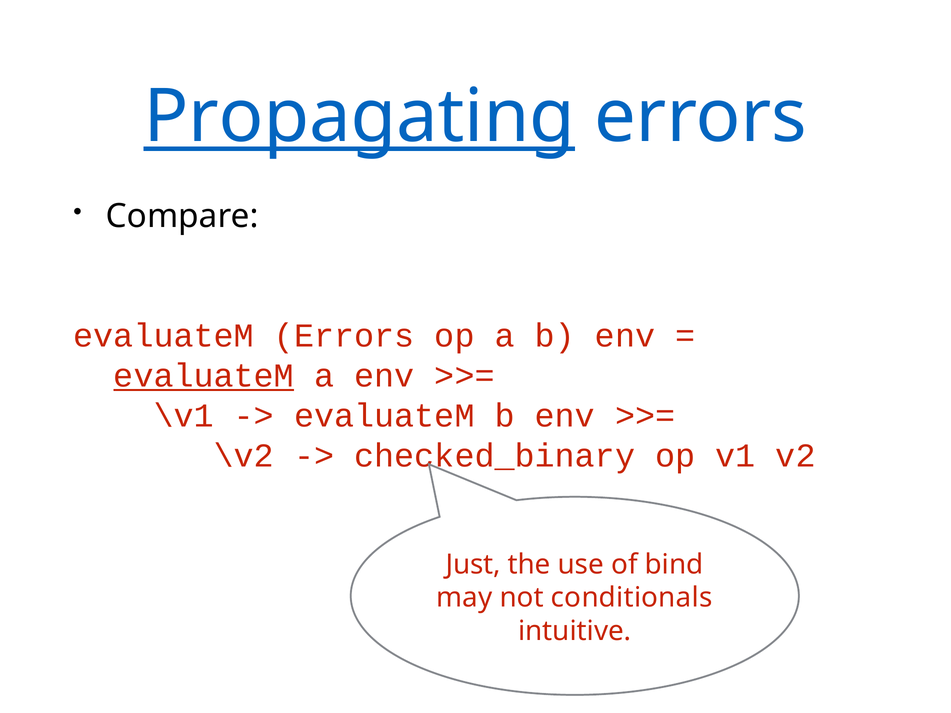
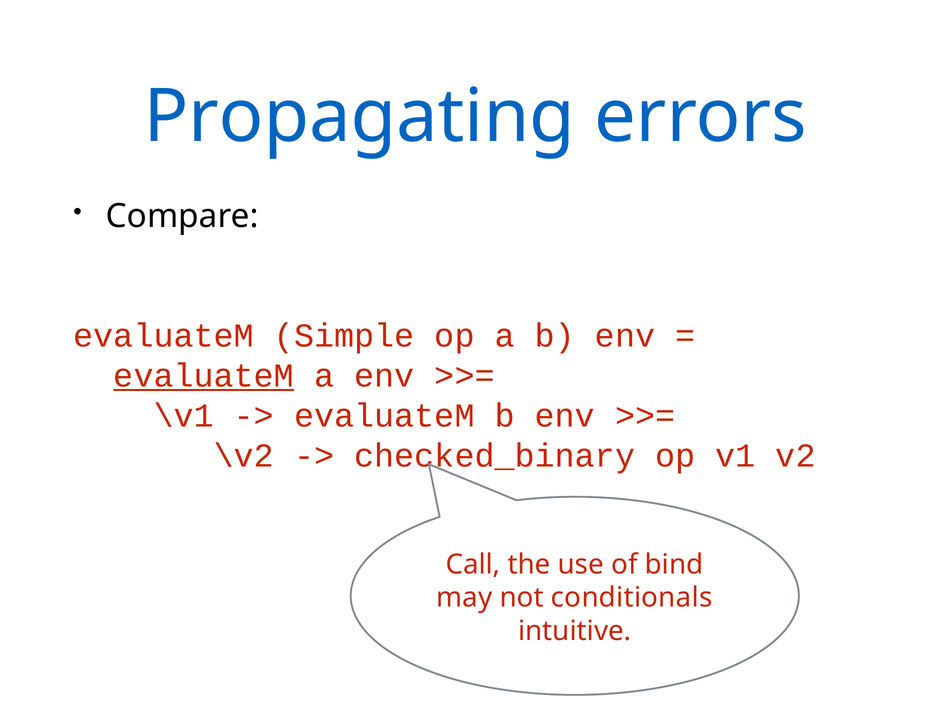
Propagating underline: present -> none (359, 117)
evaluateM Errors: Errors -> Simple (344, 336)
Just: Just -> Call (473, 565)
